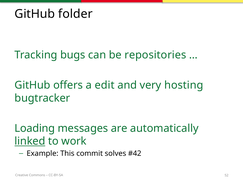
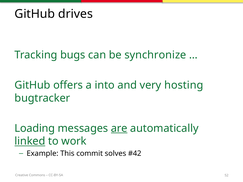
folder: folder -> drives (75, 14)
repositories: repositories -> synchronize (155, 55)
edit: edit -> into (105, 85)
are underline: none -> present (119, 128)
